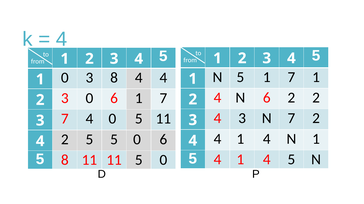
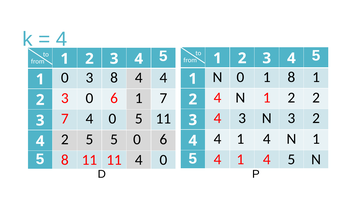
N 5: 5 -> 0 (240, 77)
7: 7 -> 8 (291, 77)
6: 6 -> 1 (267, 98)
N 7: 7 -> 3 (291, 119)
11 11 5: 5 -> 4 (139, 161)
